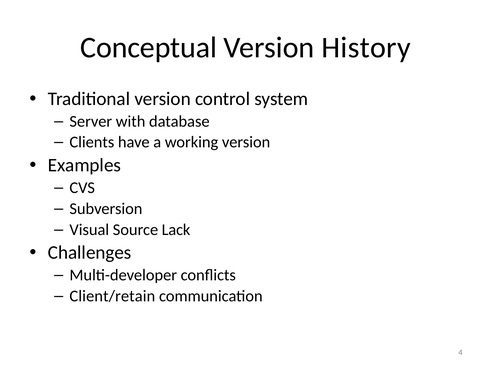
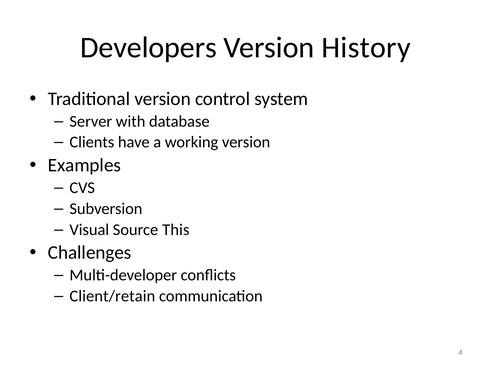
Conceptual: Conceptual -> Developers (149, 48)
Lack: Lack -> This (176, 230)
